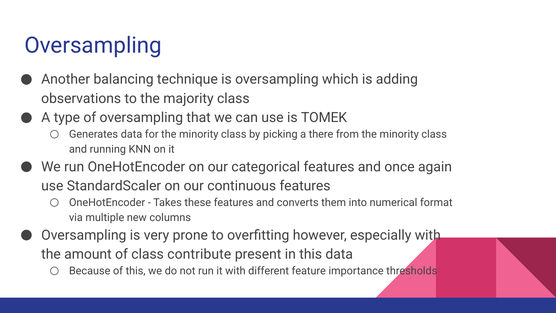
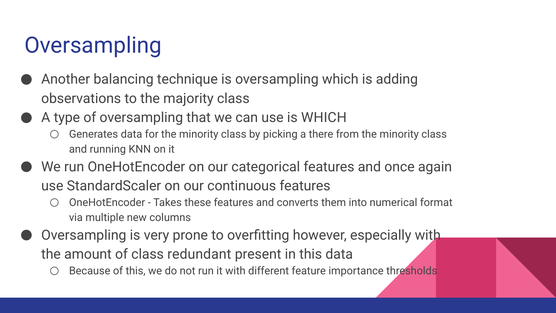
is TOMEK: TOMEK -> WHICH (324, 118)
contribute: contribute -> redundant (199, 254)
